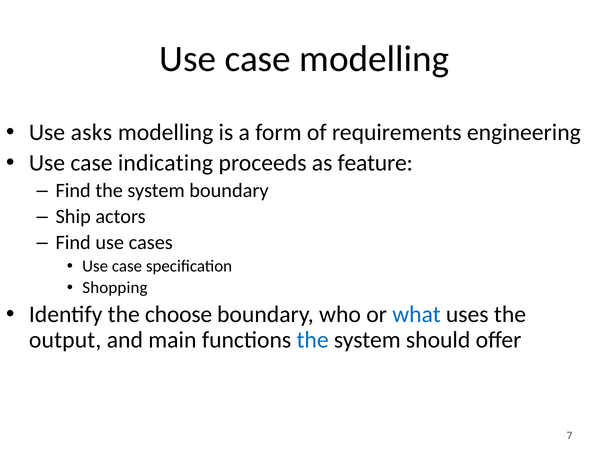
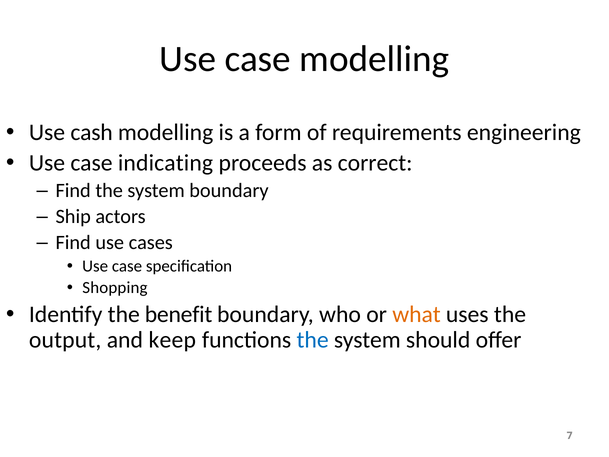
asks: asks -> cash (92, 132)
feature: feature -> correct (375, 163)
choose: choose -> benefit (179, 314)
what colour: blue -> orange (417, 314)
main: main -> keep (172, 340)
